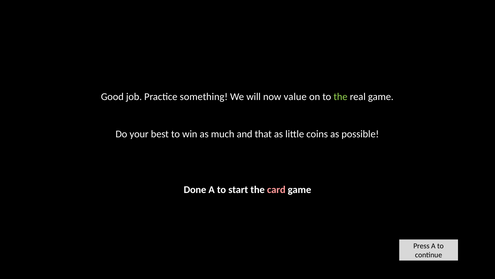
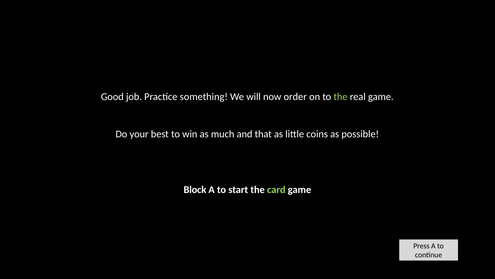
value: value -> order (295, 97)
Done: Done -> Block (195, 189)
card colour: pink -> light green (276, 189)
